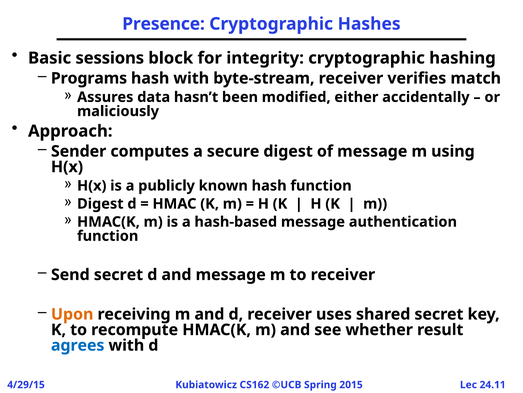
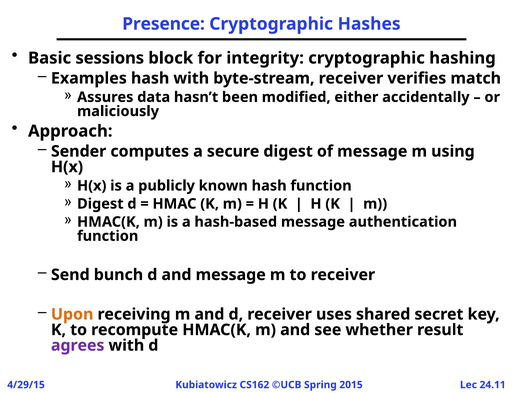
Programs: Programs -> Examples (89, 78)
Send secret: secret -> bunch (118, 274)
agrees colour: blue -> purple (78, 345)
